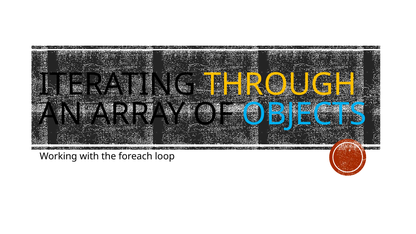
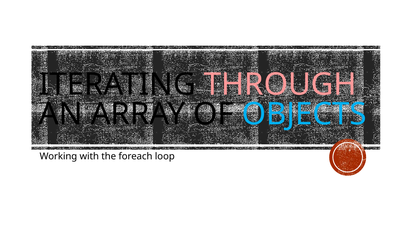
THROUGH colour: yellow -> pink (280, 84)
